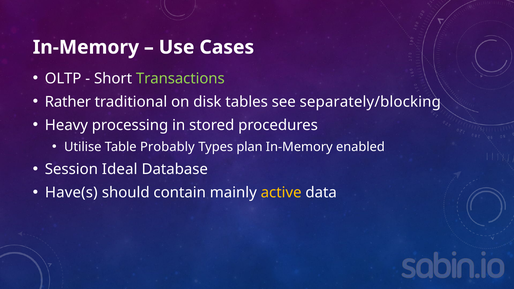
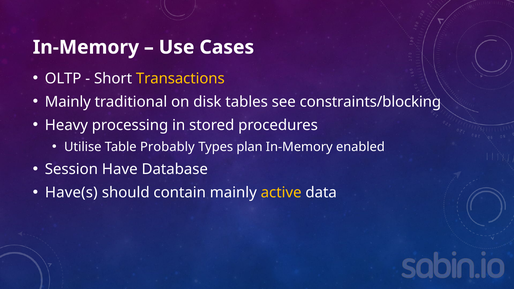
Transactions colour: light green -> yellow (180, 78)
Rather: Rather -> Mainly (68, 102)
separately/blocking: separately/blocking -> constraints/blocking (370, 102)
Ideal: Ideal -> Have (120, 169)
